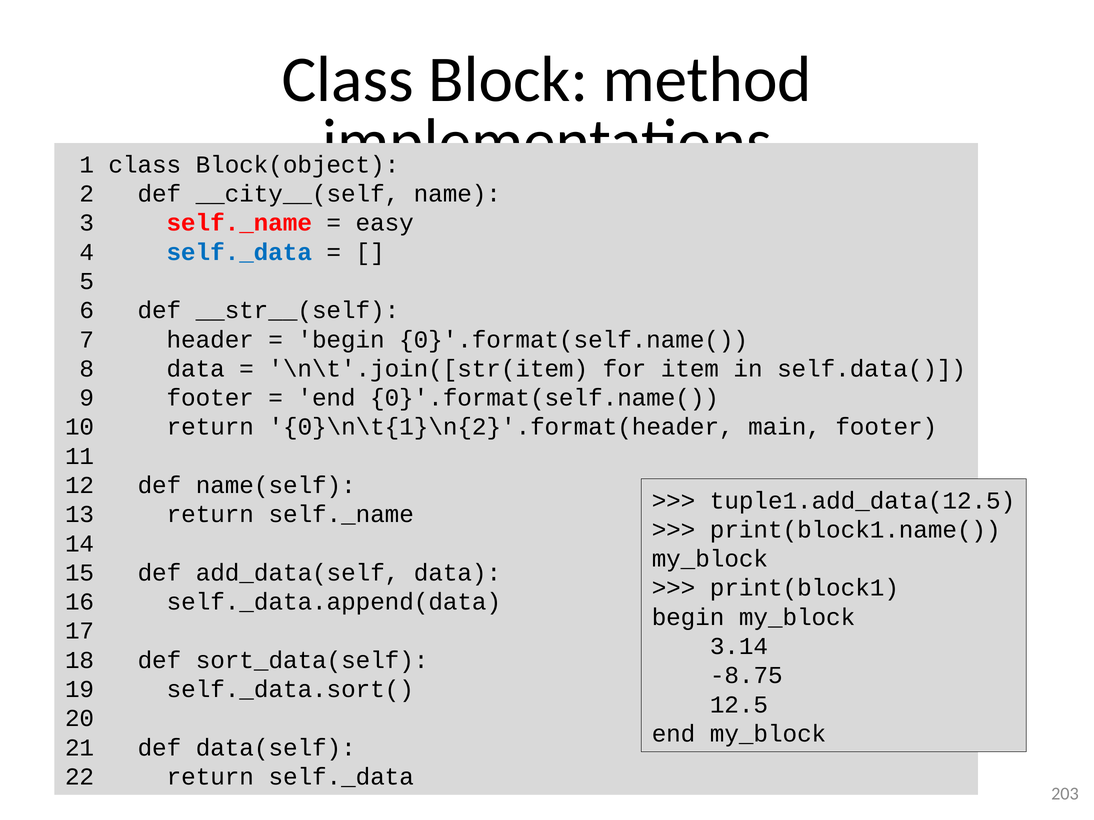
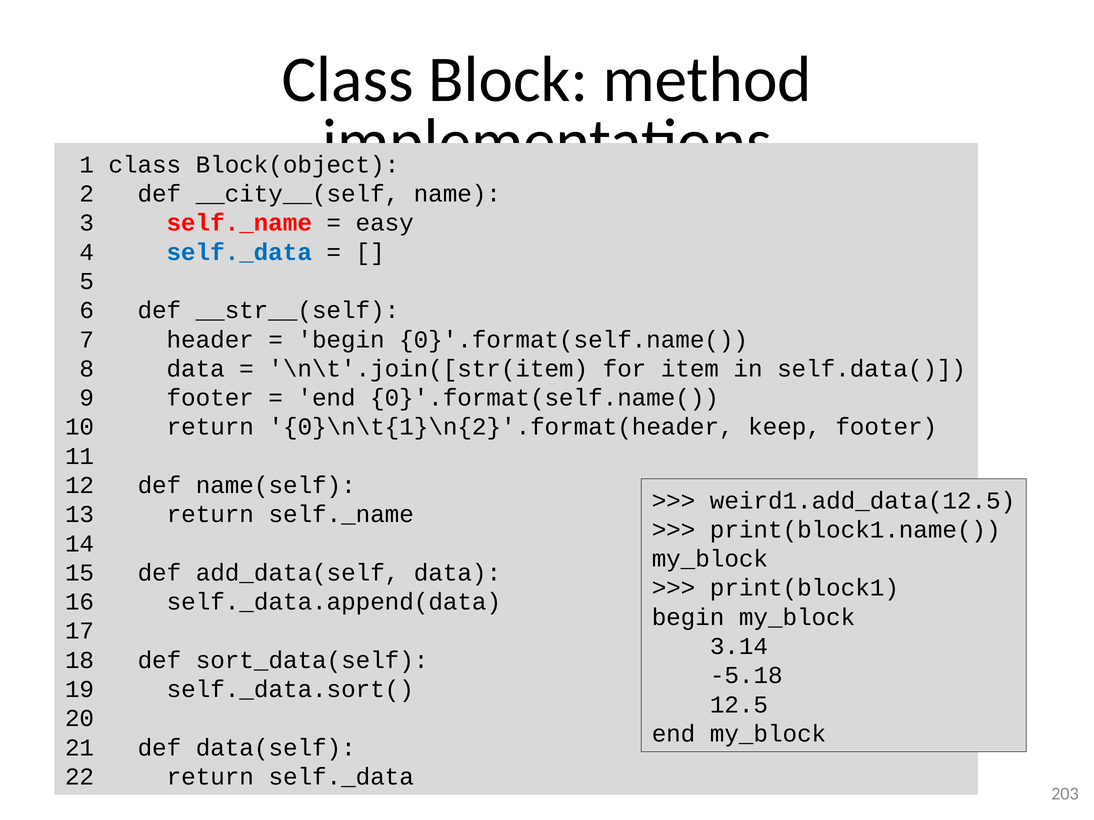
main: main -> keep (785, 427)
tuple1.add_data(12.5: tuple1.add_data(12.5 -> weird1.add_data(12.5 (863, 501)
-8.75: -8.75 -> -5.18 (746, 676)
